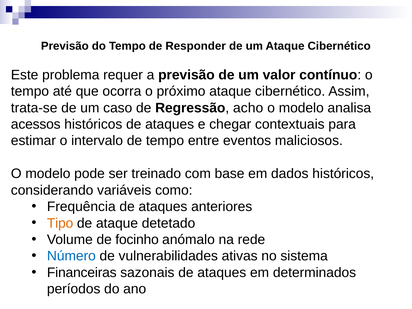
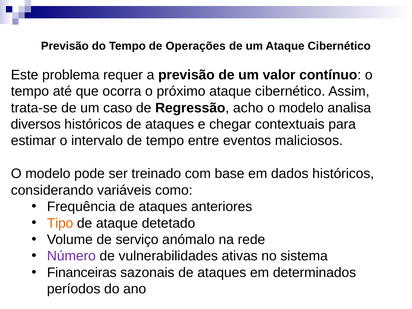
Responder: Responder -> Operações (196, 46)
acessos: acessos -> diversos (36, 124)
focinho: focinho -> serviço (137, 240)
Número colour: blue -> purple (71, 256)
